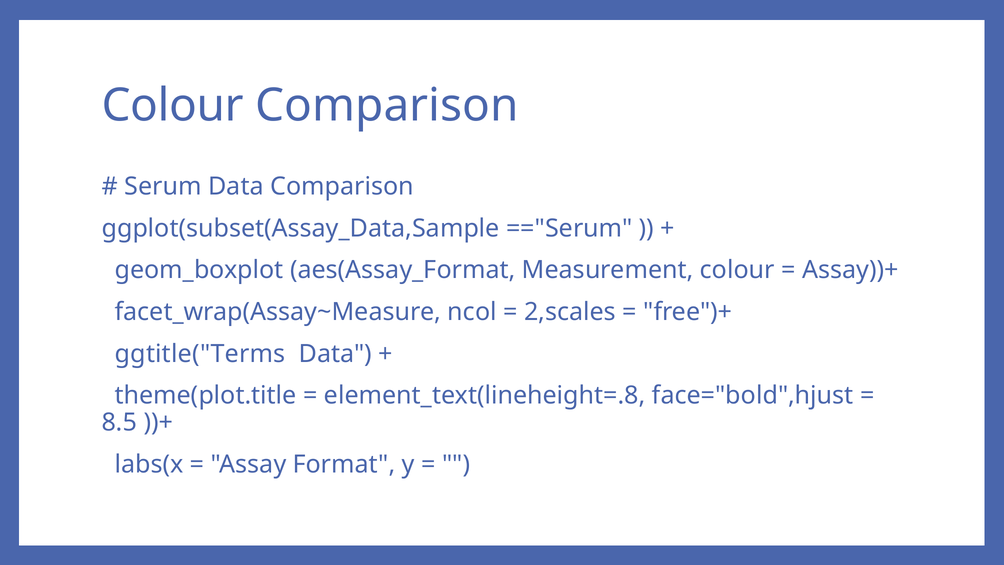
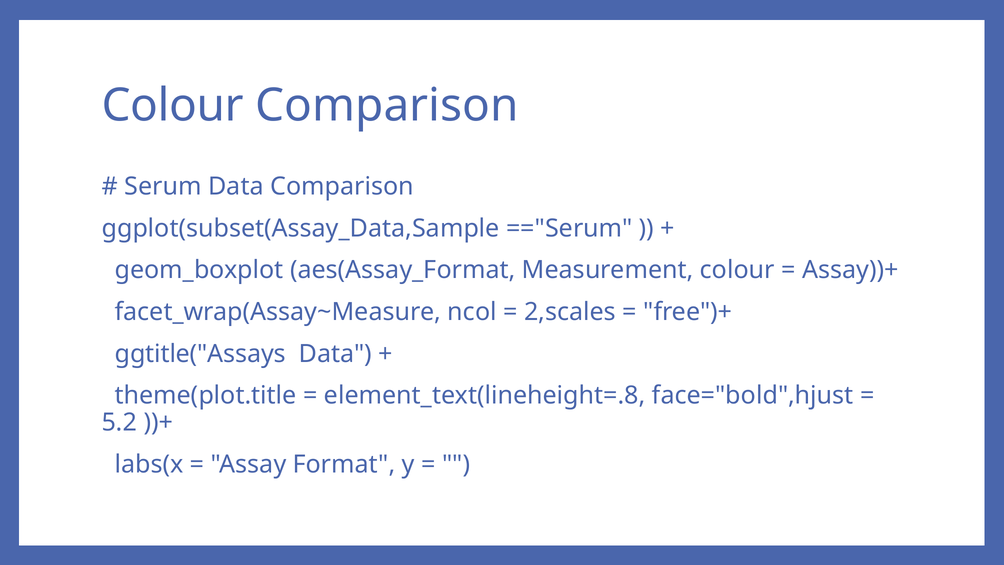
ggtitle("Terms: ggtitle("Terms -> ggtitle("Assays (200, 354)
8.5: 8.5 -> 5.2 (119, 422)
